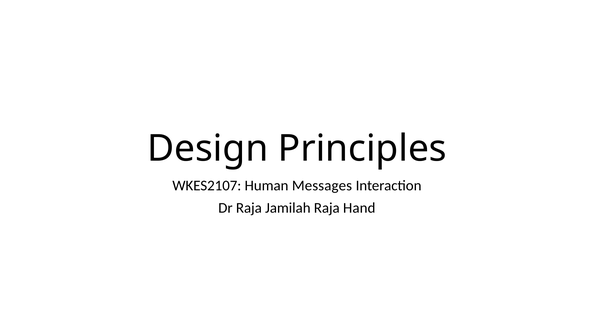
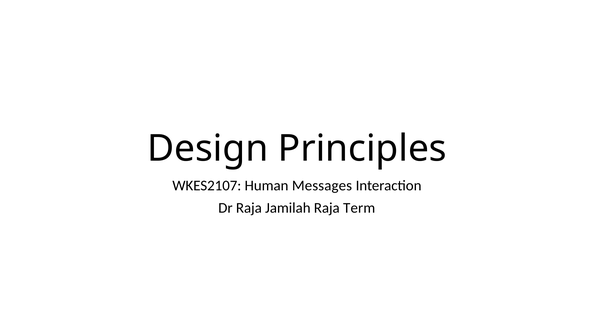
Hand: Hand -> Term (359, 208)
